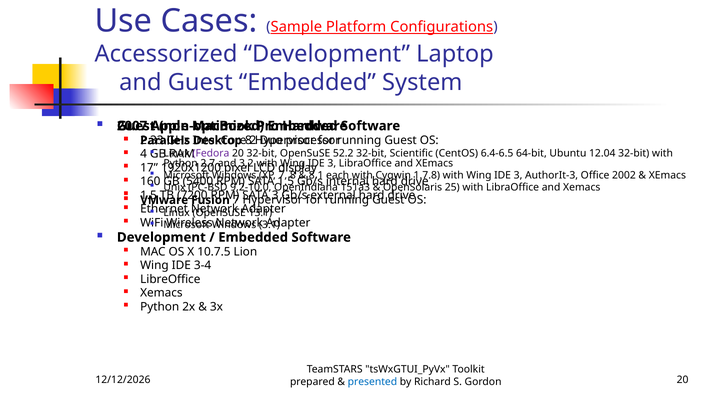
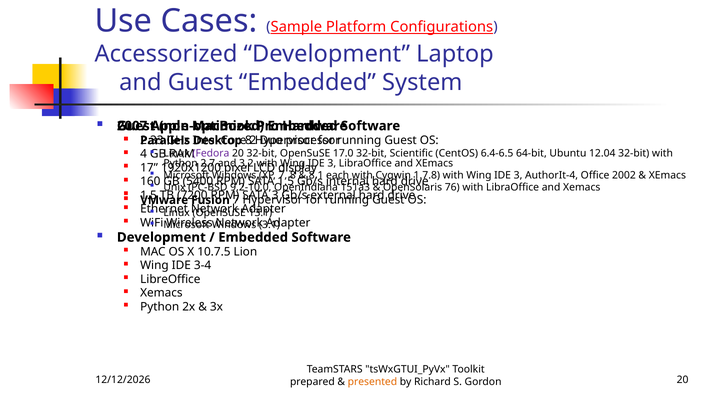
52.2: 52.2 -> 17.0 (343, 153)
AuthorIt-3: AuthorIt-3 -> AuthorIt-4 (552, 175)
25: 25 -> 76 (452, 187)
presented colour: blue -> orange (372, 381)
